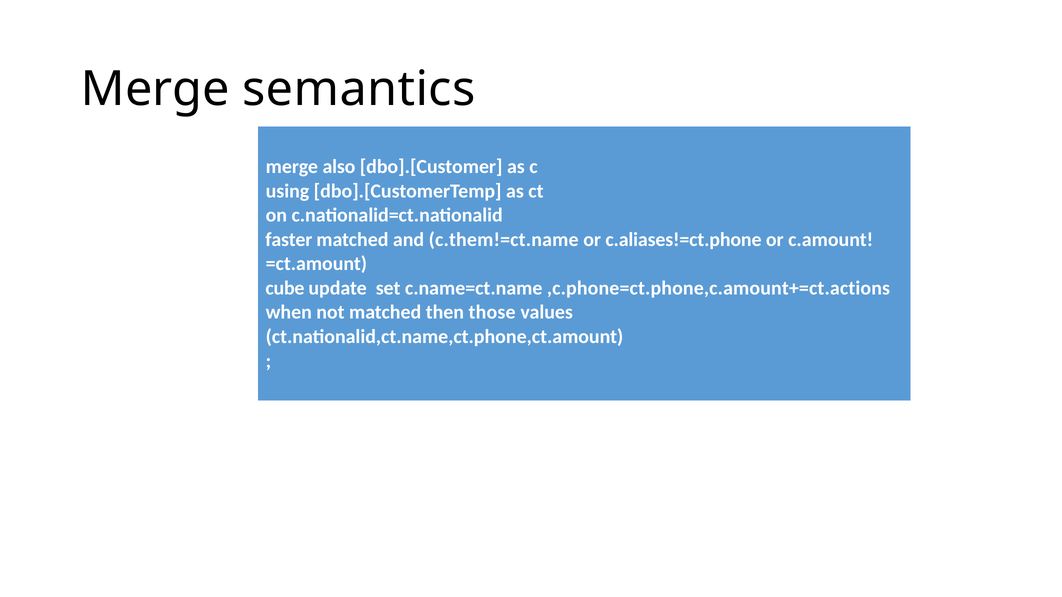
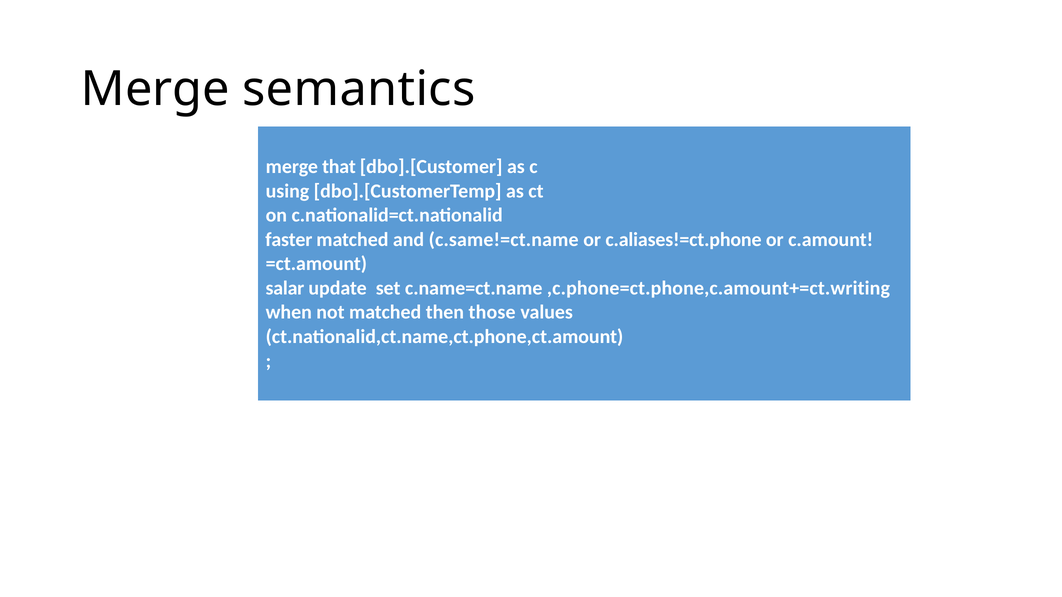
also: also -> that (339, 167)
c.them!=ct.name: c.them!=ct.name -> c.same!=ct.name (504, 240)
cube: cube -> salar (285, 288)
,c.phone=ct.phone,c.amount+=ct.actions: ,c.phone=ct.phone,c.amount+=ct.actions -> ,c.phone=ct.phone,c.amount+=ct.writing (718, 288)
